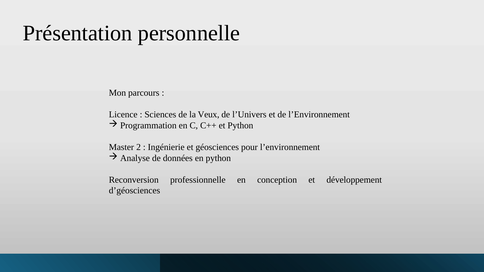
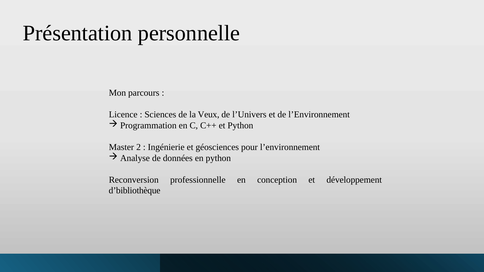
d’géosciences: d’géosciences -> d’bibliothèque (135, 191)
